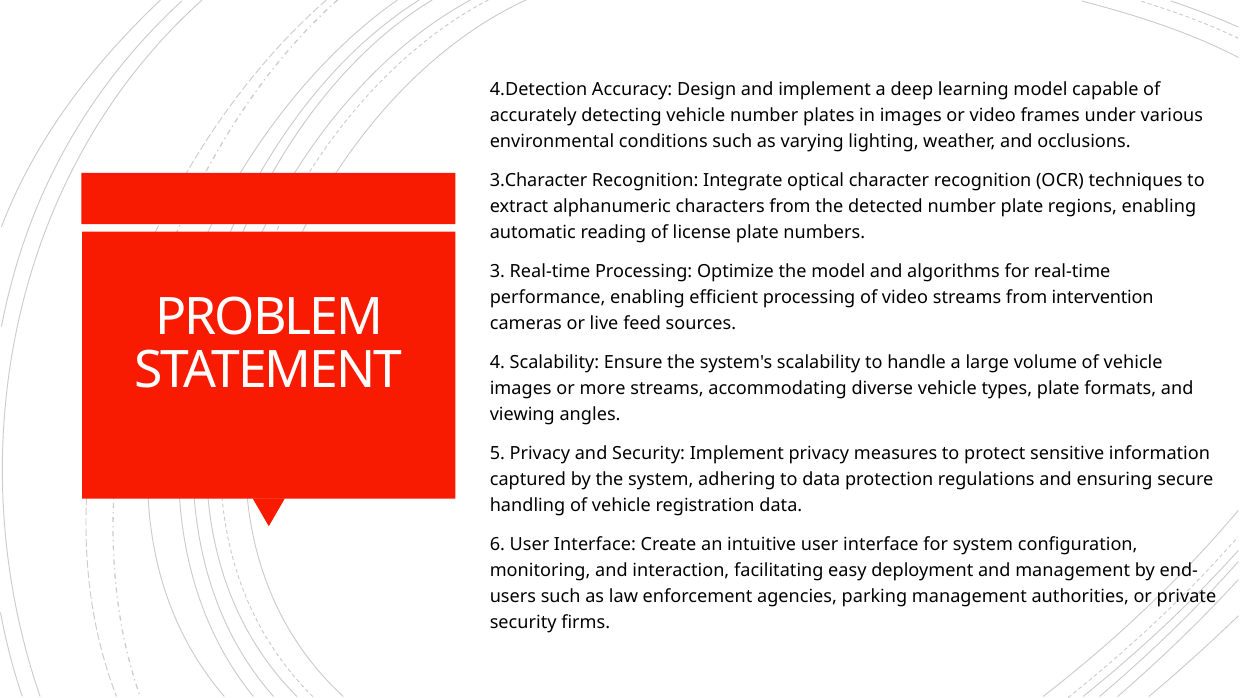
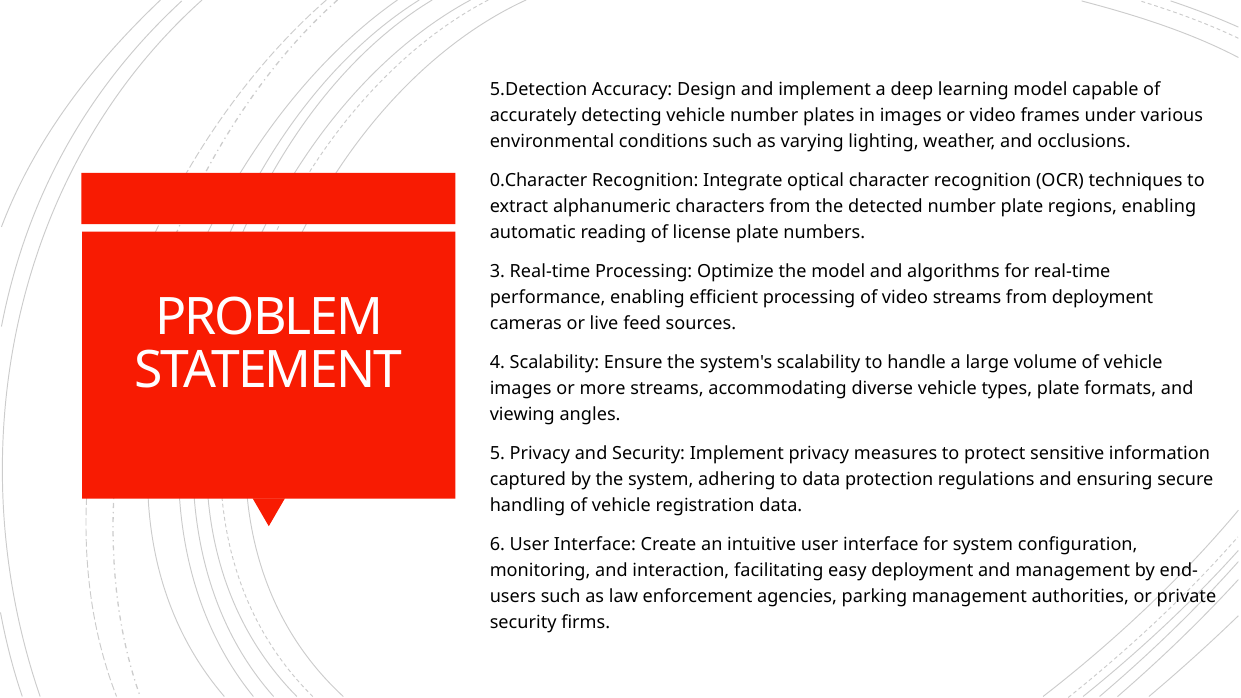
4.Detection: 4.Detection -> 5.Detection (539, 89)
3.Character: 3.Character -> 0.Character (539, 180)
from intervention: intervention -> deployment (1103, 297)
